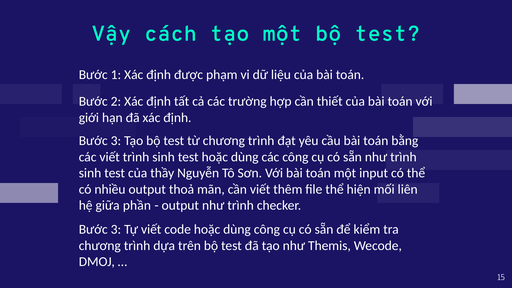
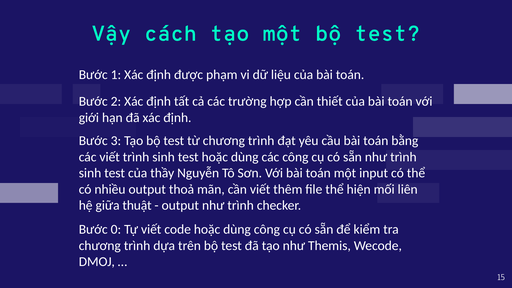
phần: phần -> thuật (137, 206)
3: 3 -> 0 (116, 229)
